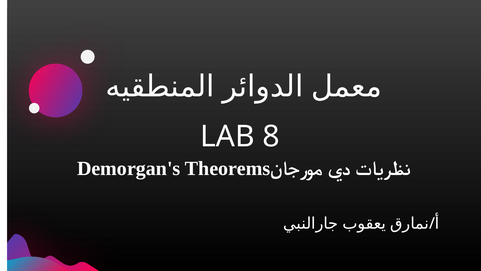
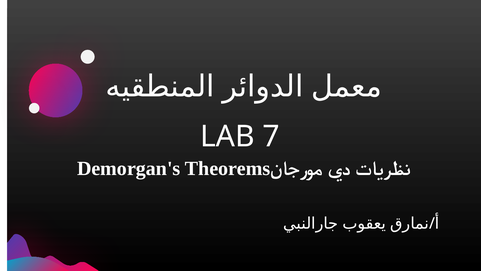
8: 8 -> 7 (271, 136)
